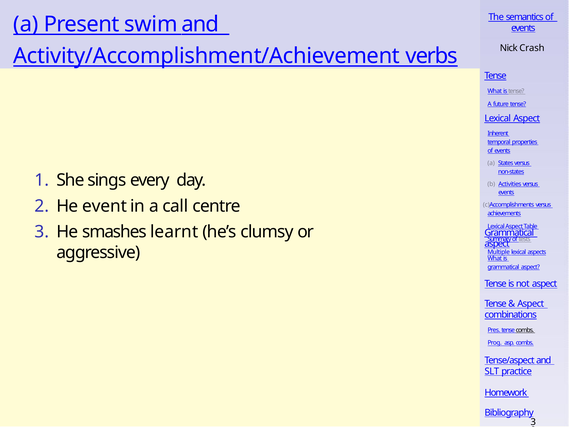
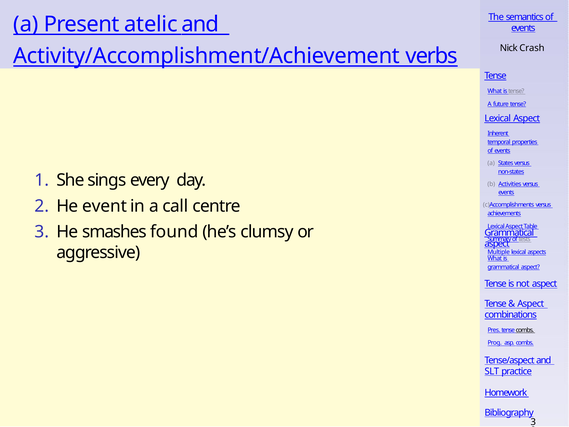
swim: swim -> atelic (151, 24)
learnt: learnt -> found (174, 232)
